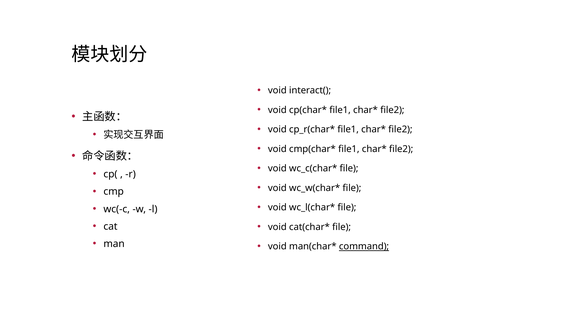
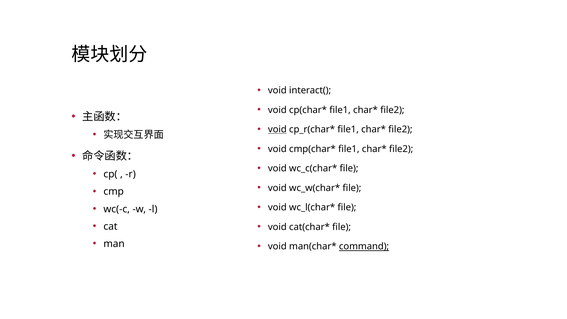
void underline: none -> present (277, 129)
